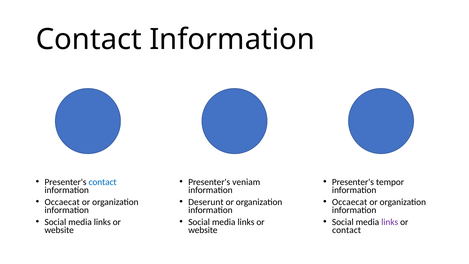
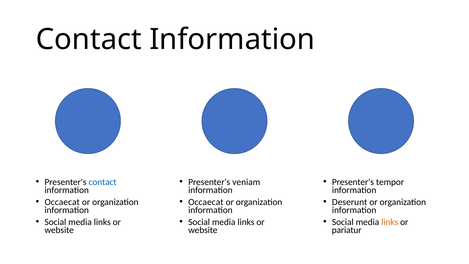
Occaecat: Occaecat -> Deserunt (350, 202)
Deserunt: Deserunt -> Occaecat (206, 202)
links colour: purple -> orange (390, 222)
contact: contact -> pariatur (347, 230)
